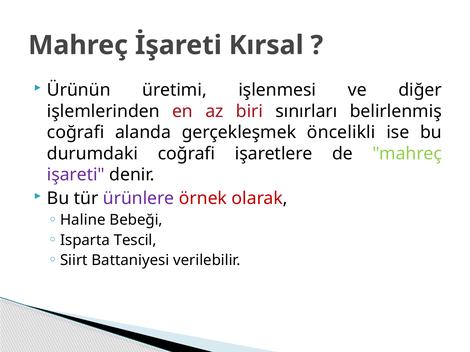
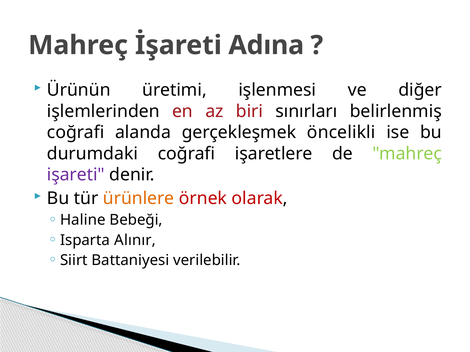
Kırsal: Kırsal -> Adına (266, 45)
ürünlere colour: purple -> orange (139, 199)
Tescil: Tescil -> Alınır (135, 240)
